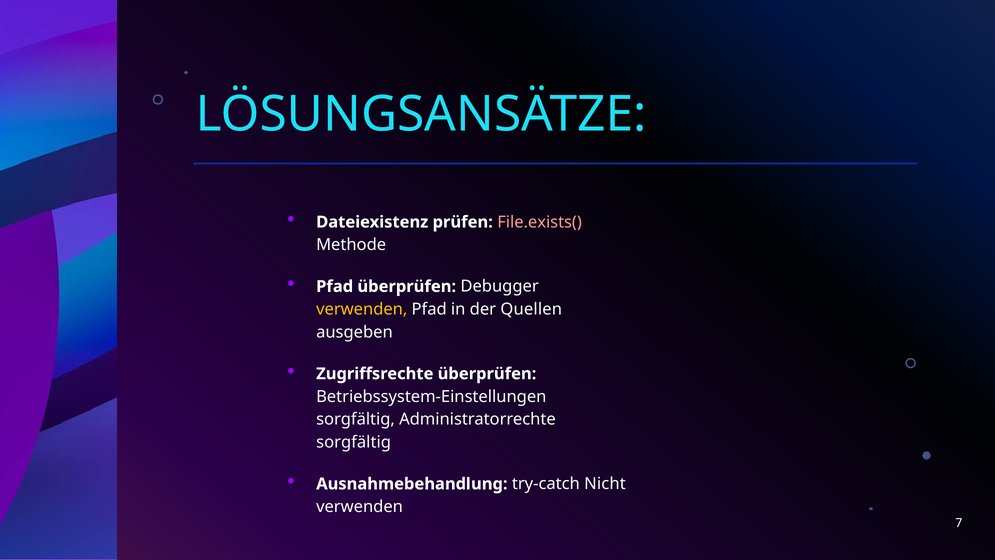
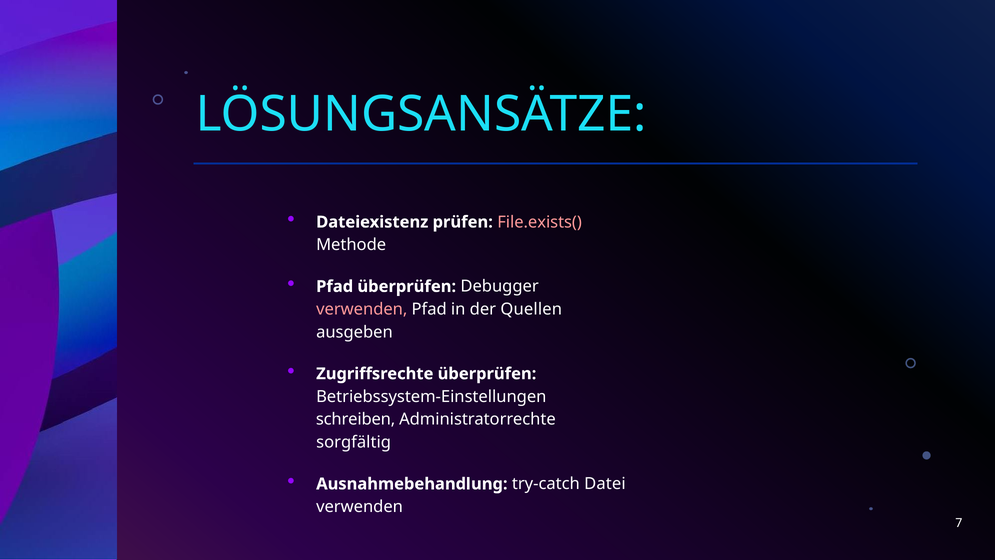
verwenden colour: yellow -> pink (362, 309)
sorgfältig: sorgfältig -> schreiben (356, 419)
Nicht: Nicht -> Datei (605, 484)
